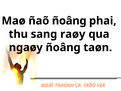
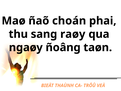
ñaõ ñoâng: ñoâng -> choán (69, 21)
